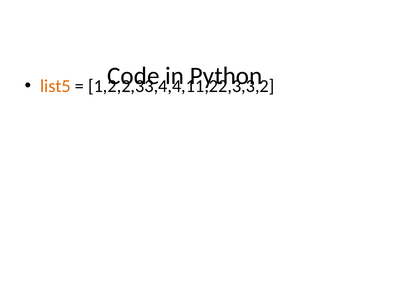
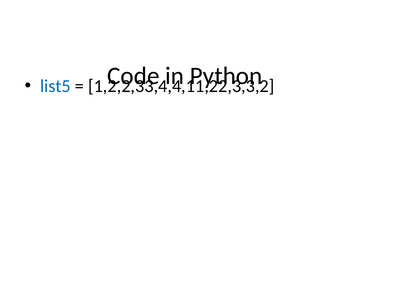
list5 colour: orange -> blue (55, 86)
